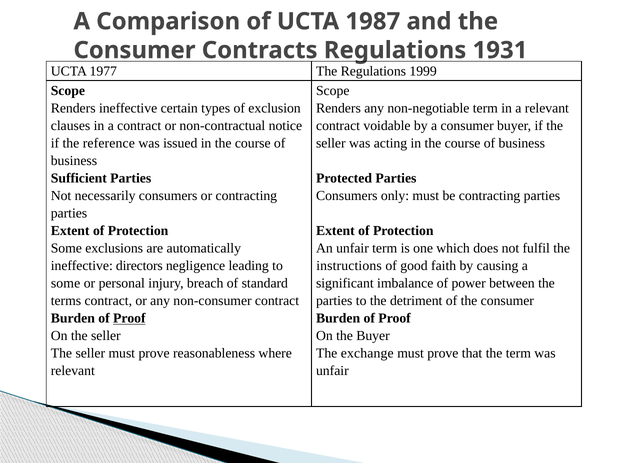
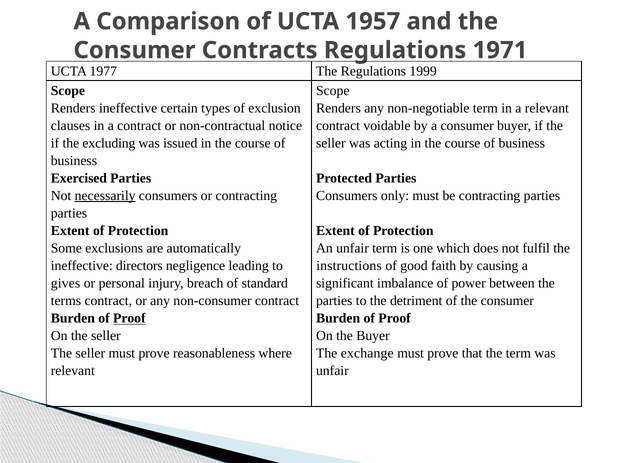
1987: 1987 -> 1957 (373, 21)
1931: 1931 -> 1971 (500, 50)
reference: reference -> excluding (109, 143)
Sufficient: Sufficient -> Exercised (79, 178)
necessarily underline: none -> present (105, 196)
some: some -> gives (66, 284)
